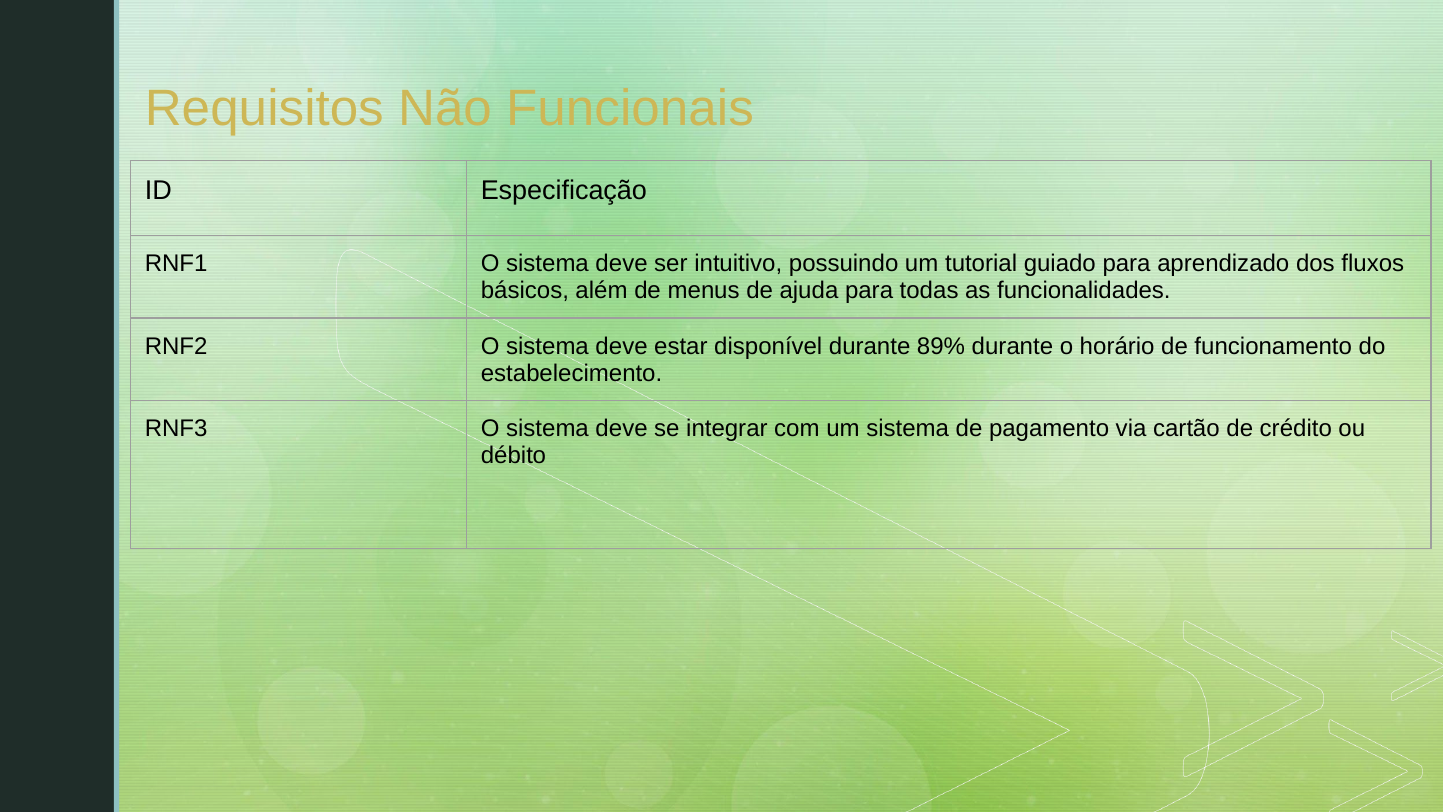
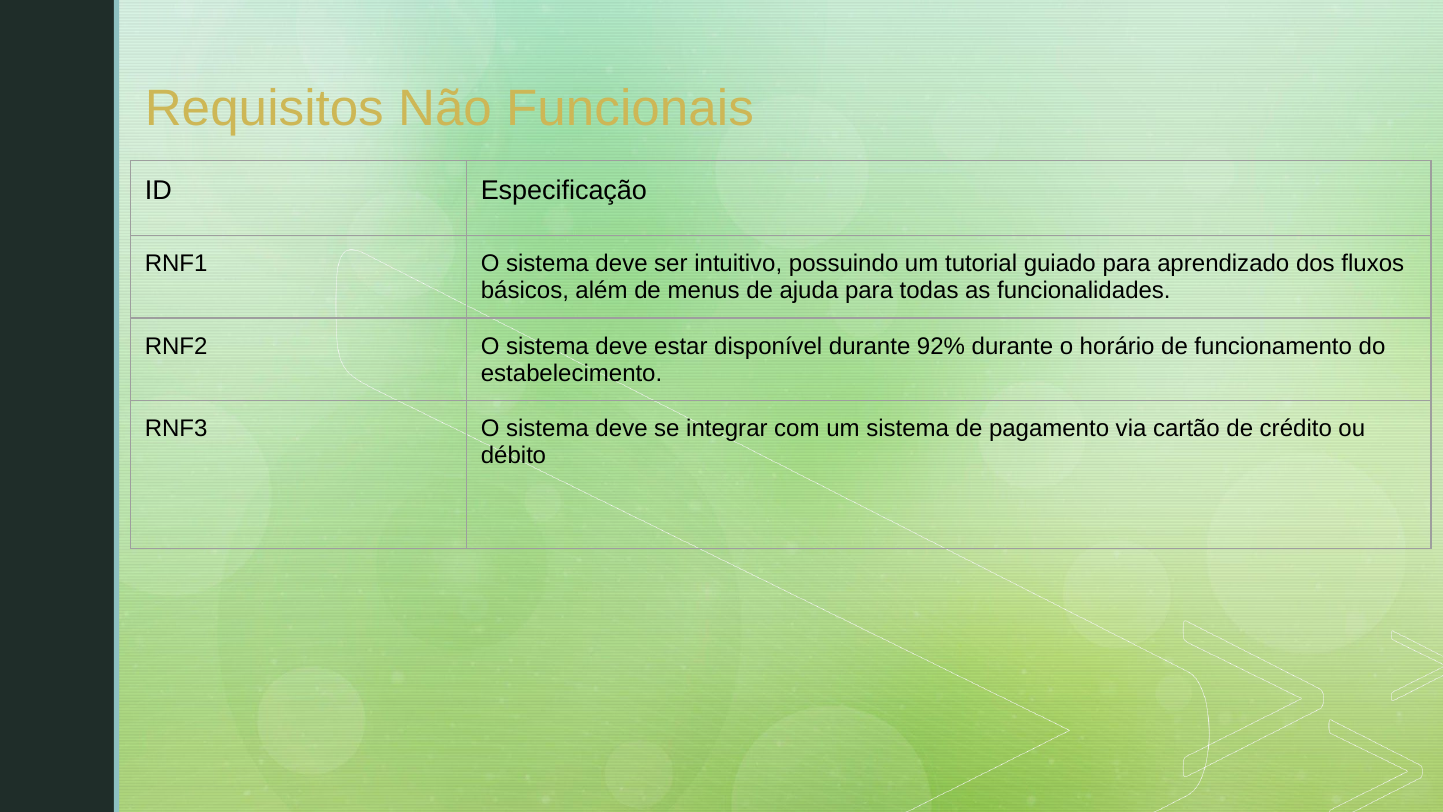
89%: 89% -> 92% (941, 346)
